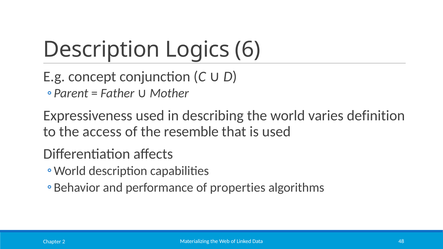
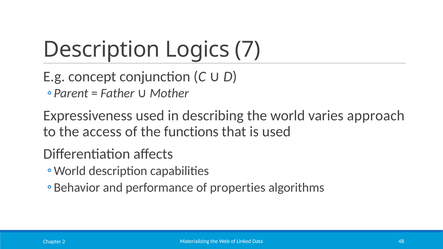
6: 6 -> 7 (248, 50)
definition: definition -> approach (376, 116)
resemble: resemble -> functions (191, 132)
